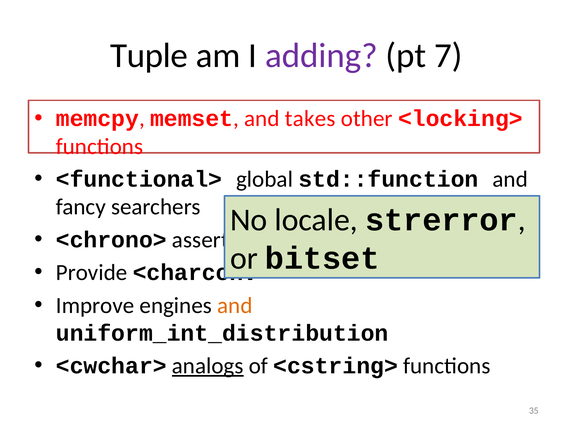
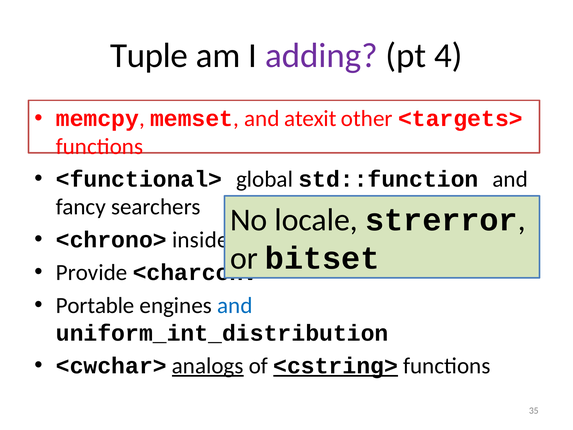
7: 7 -> 4 (448, 55)
takes: takes -> atexit (310, 119)
<locking>: <locking> -> <targets> (460, 119)
assert: assert -> inside (200, 240)
Improve: Improve -> Portable (95, 305)
and colour: orange -> blue (235, 305)
<cstring> underline: none -> present (336, 366)
